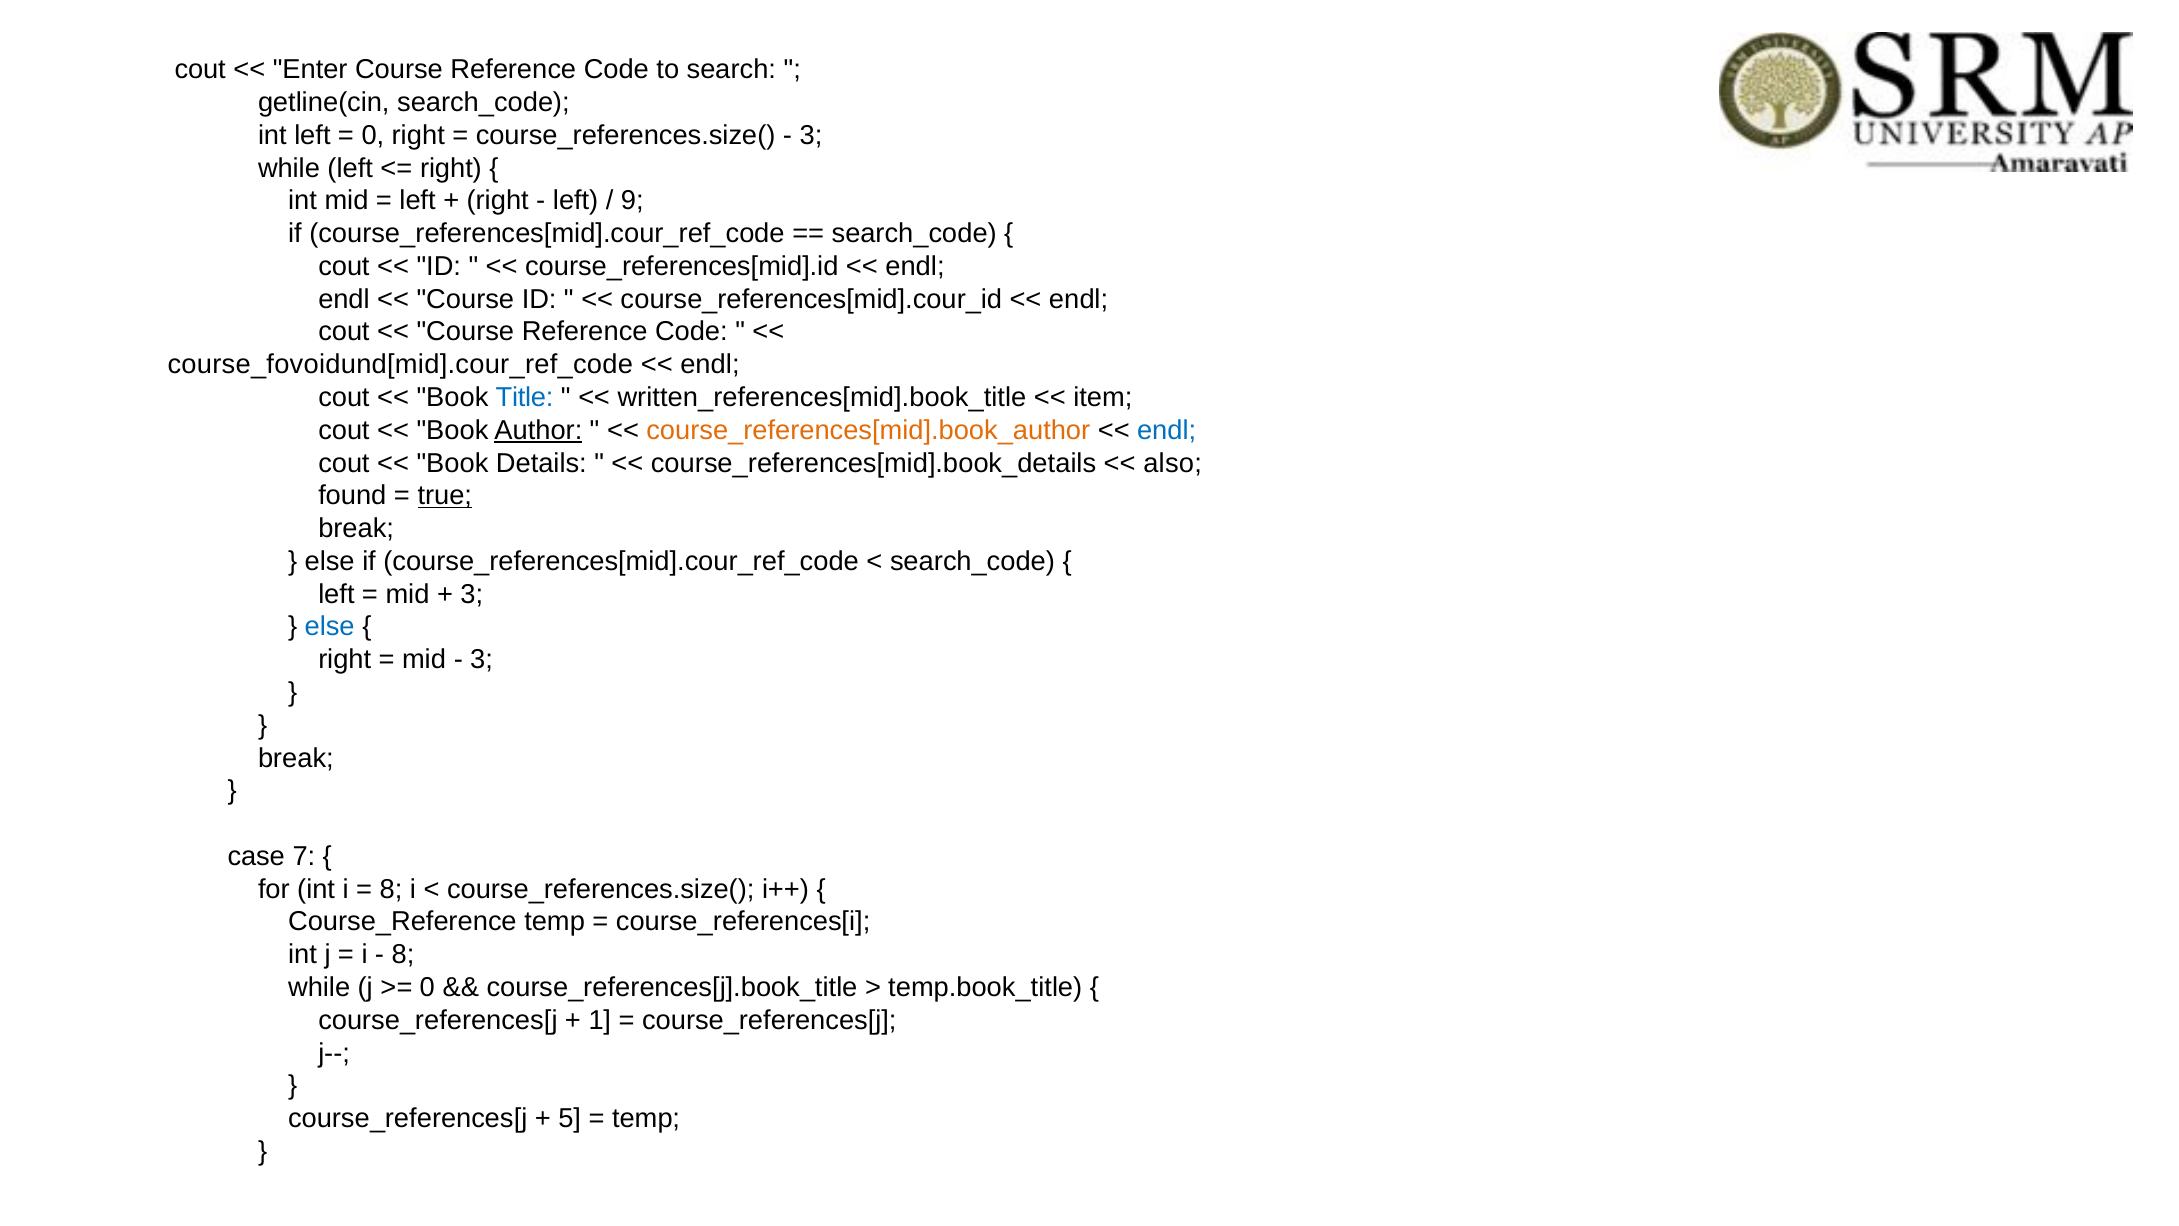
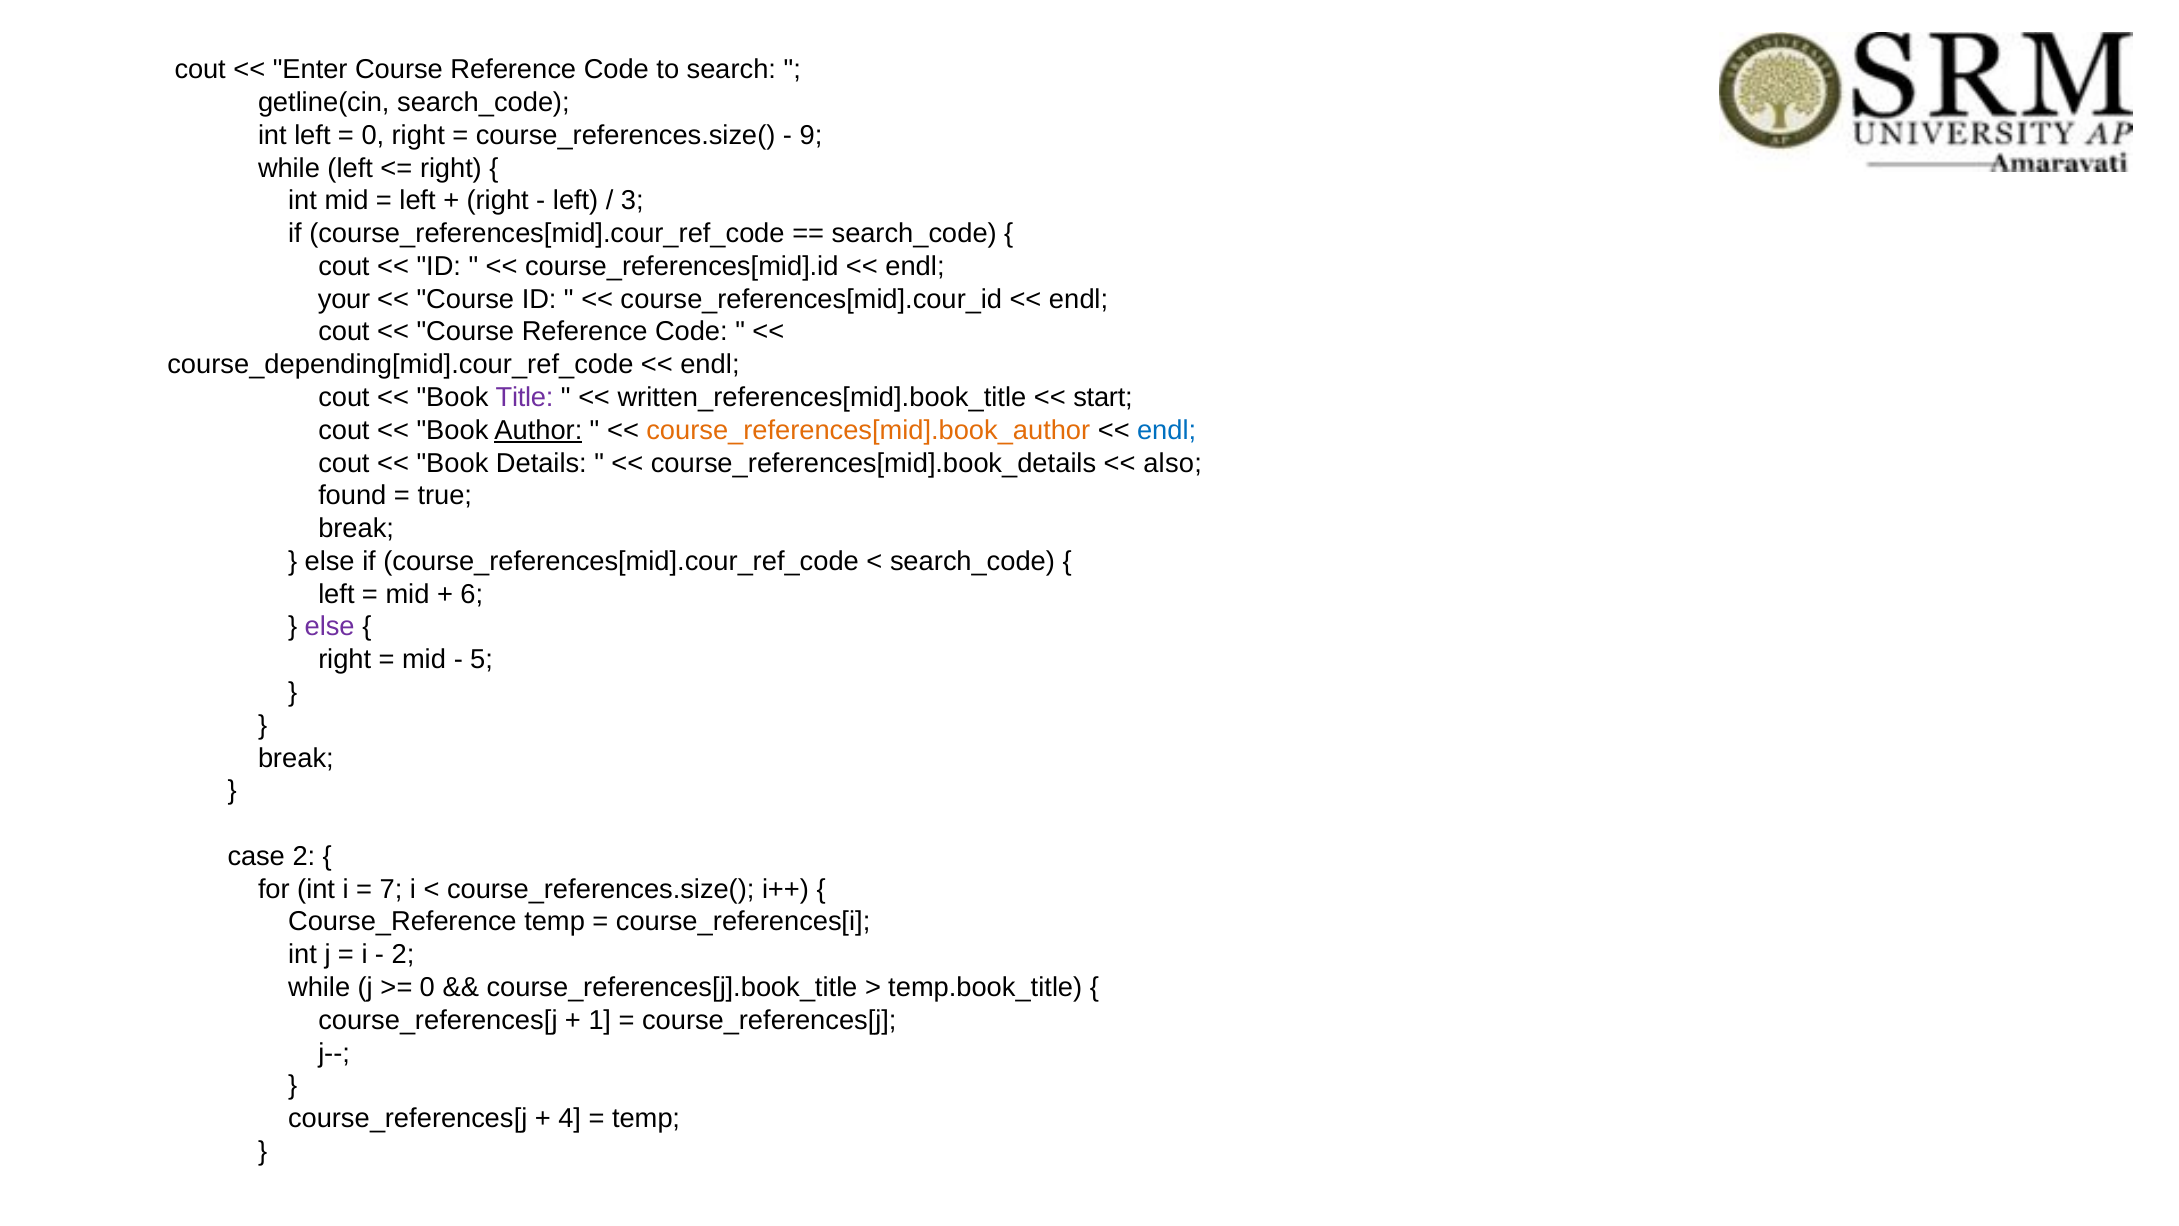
3: 3 -> 9 (811, 135)
9: 9 -> 3 (632, 201)
endl: endl -> your (344, 299)
course_fovoidund[mid].cour_ref_code: course_fovoidund[mid].cour_ref_code -> course_depending[mid].cour_ref_code (400, 365)
Title colour: blue -> purple (525, 397)
item: item -> start (1103, 397)
true underline: present -> none (445, 496)
3: 3 -> 6 (472, 594)
else colour: blue -> purple (330, 627)
3: 3 -> 5 (482, 660)
case 7: 7 -> 2 (304, 856)
8: 8 -> 7 (391, 889)
8: 8 -> 2 (403, 954)
5: 5 -> 4 (570, 1118)
